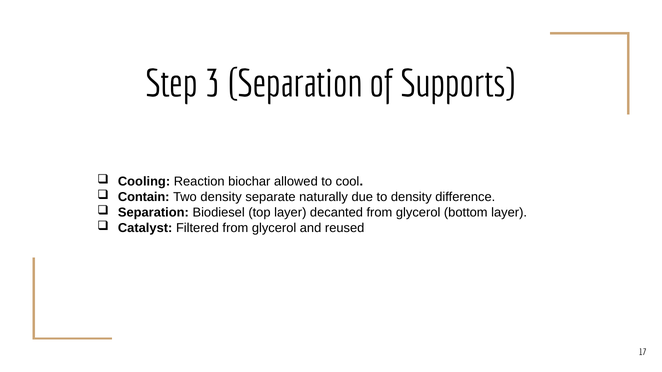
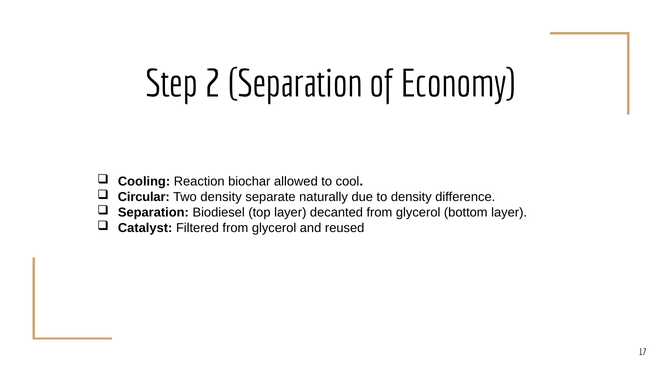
3: 3 -> 2 (213, 84)
Supports: Supports -> Economy (458, 84)
Contain: Contain -> Circular (144, 197)
